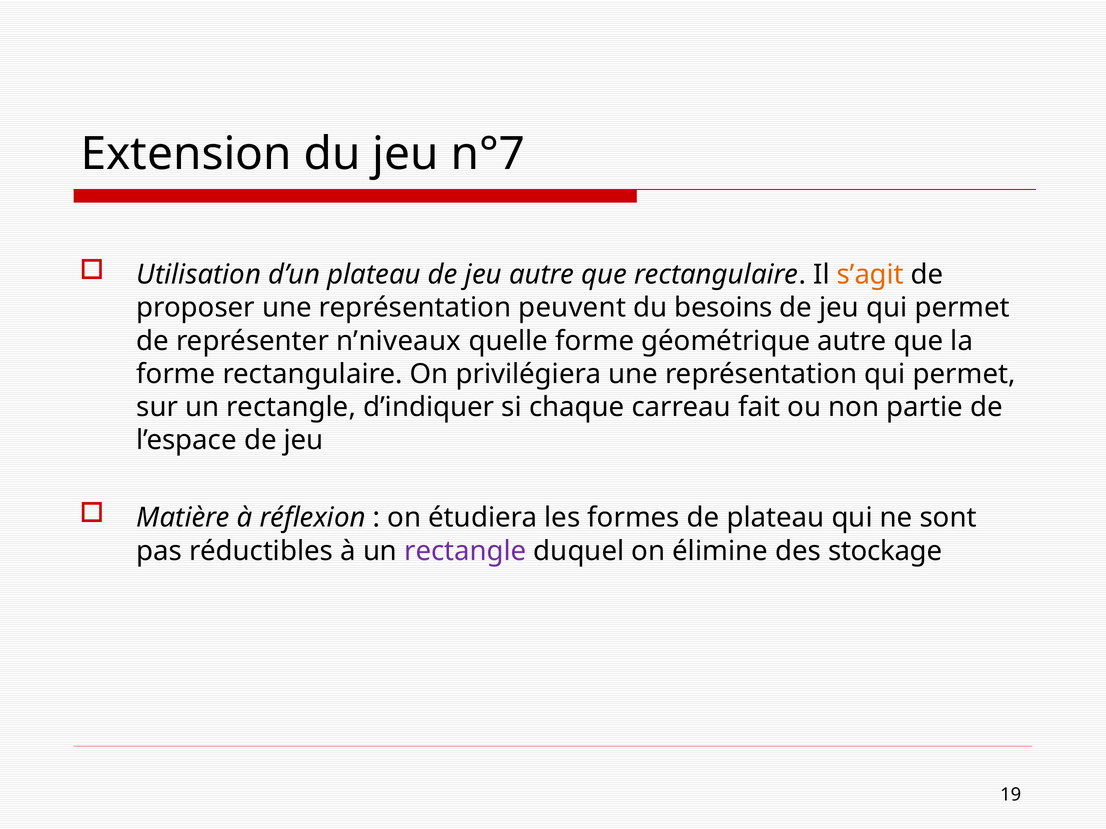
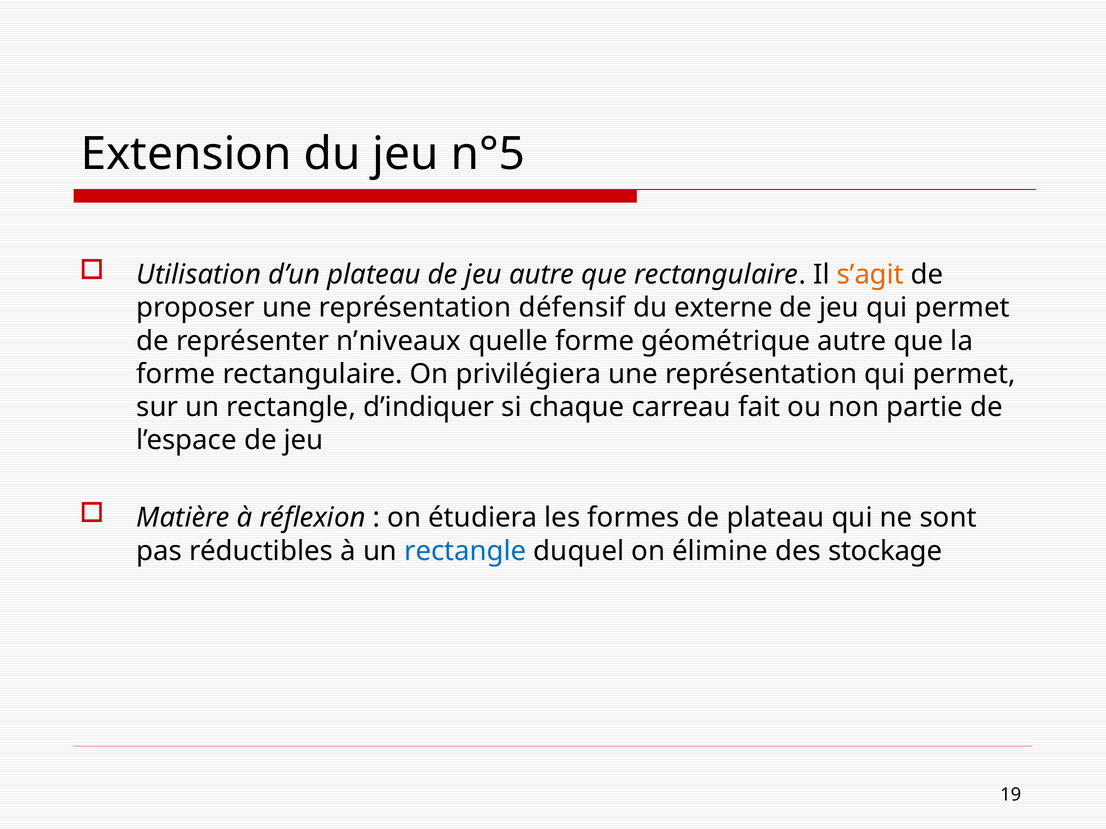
n°7: n°7 -> n°5 (488, 154)
peuvent: peuvent -> défensif (572, 308)
besoins: besoins -> externe (724, 308)
rectangle colour: purple -> blue (465, 551)
